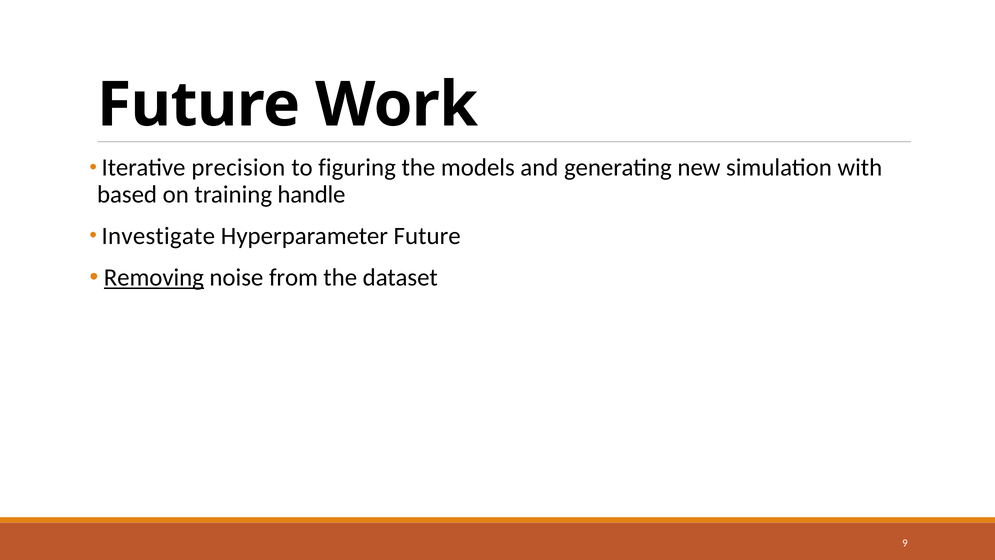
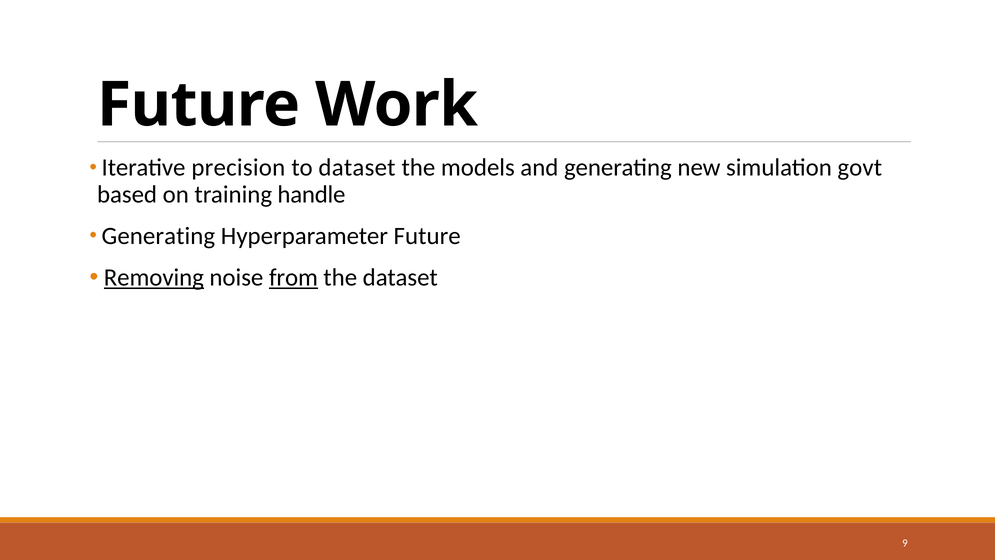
to figuring: figuring -> dataset (357, 168)
with: with -> govt (860, 168)
Investigate: Investigate -> Generating (158, 236)
from underline: none -> present (293, 277)
